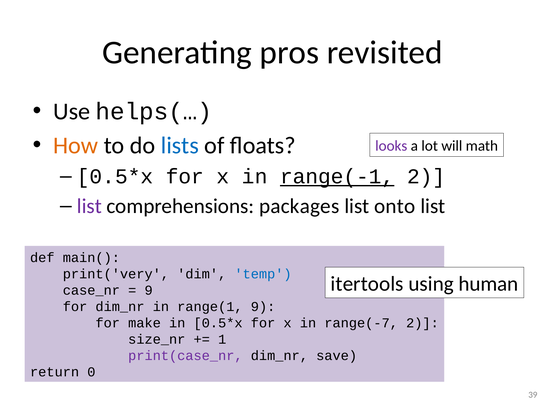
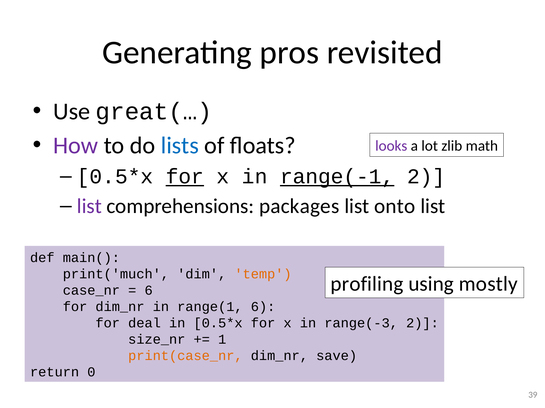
helps(…: helps(… -> great(… (154, 112)
How colour: orange -> purple (76, 146)
will: will -> zlib (452, 146)
for underline: none -> present (185, 177)
print('very: print('very -> print('much (116, 275)
temp colour: blue -> orange (263, 275)
itertools: itertools -> profiling (367, 284)
human: human -> mostly (488, 284)
9: 9 -> 6 (149, 291)
range(1 9: 9 -> 6 (263, 307)
make: make -> deal (145, 324)
range(-7: range(-7 -> range(-3 (361, 324)
print(case_nr colour: purple -> orange (185, 356)
